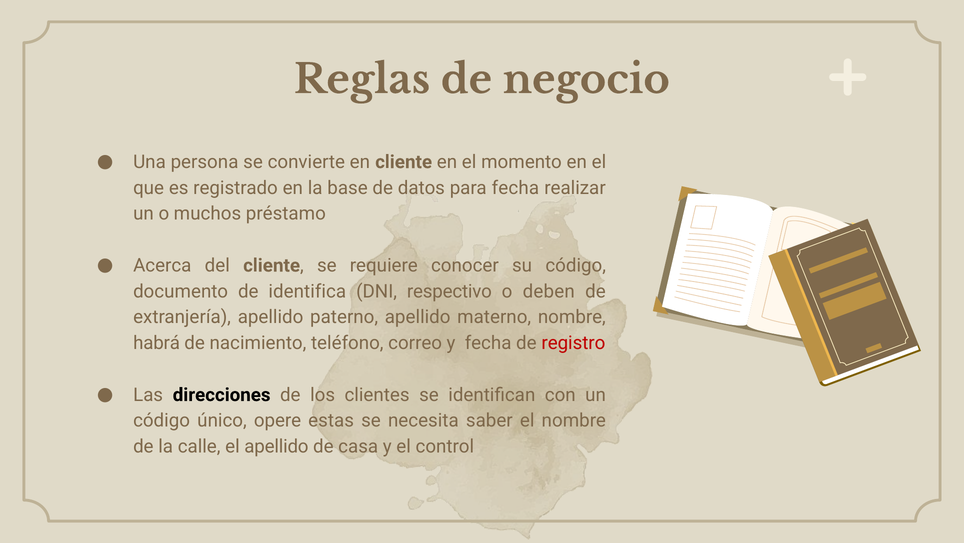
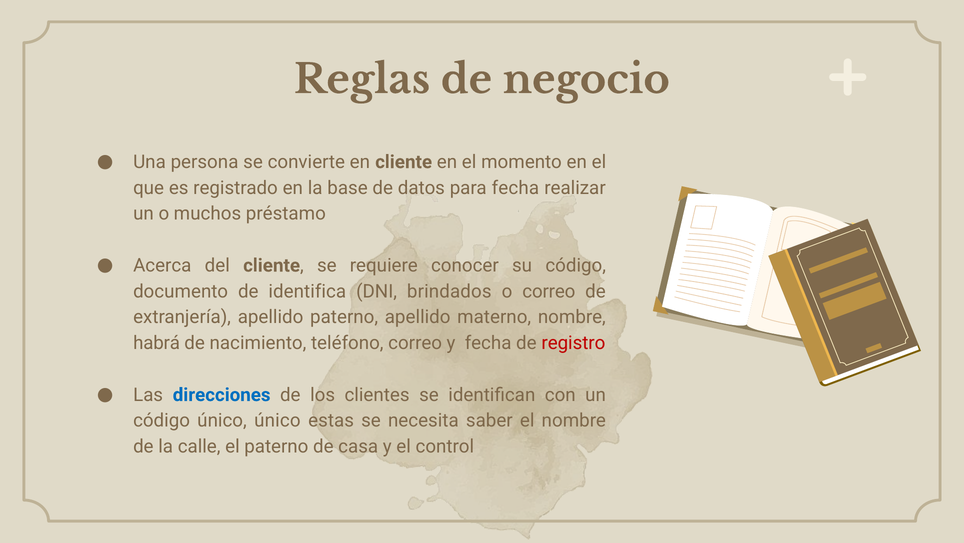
respectivo: respectivo -> brindados (449, 291)
o deben: deben -> correo (549, 291)
direcciones colour: black -> blue (222, 394)
único opere: opere -> único (277, 420)
el apellido: apellido -> paterno (276, 446)
